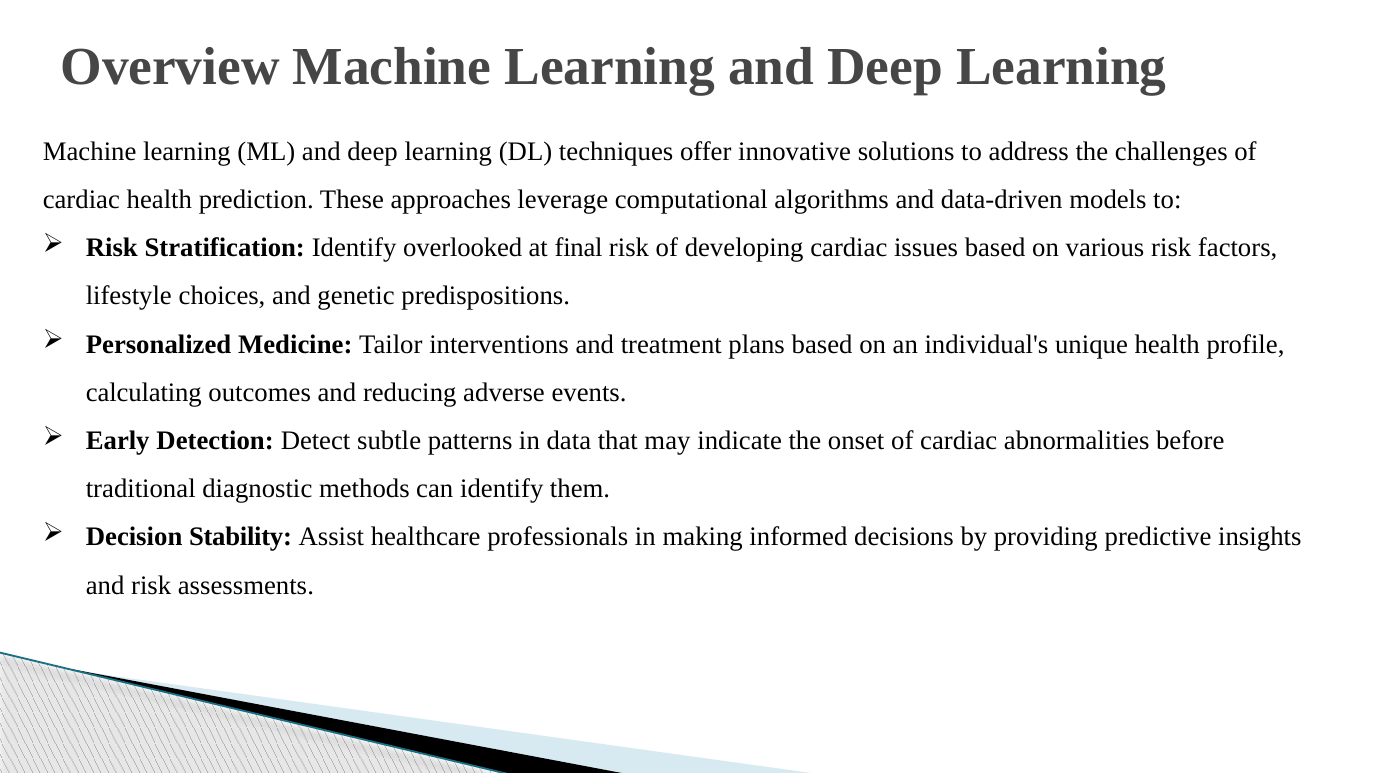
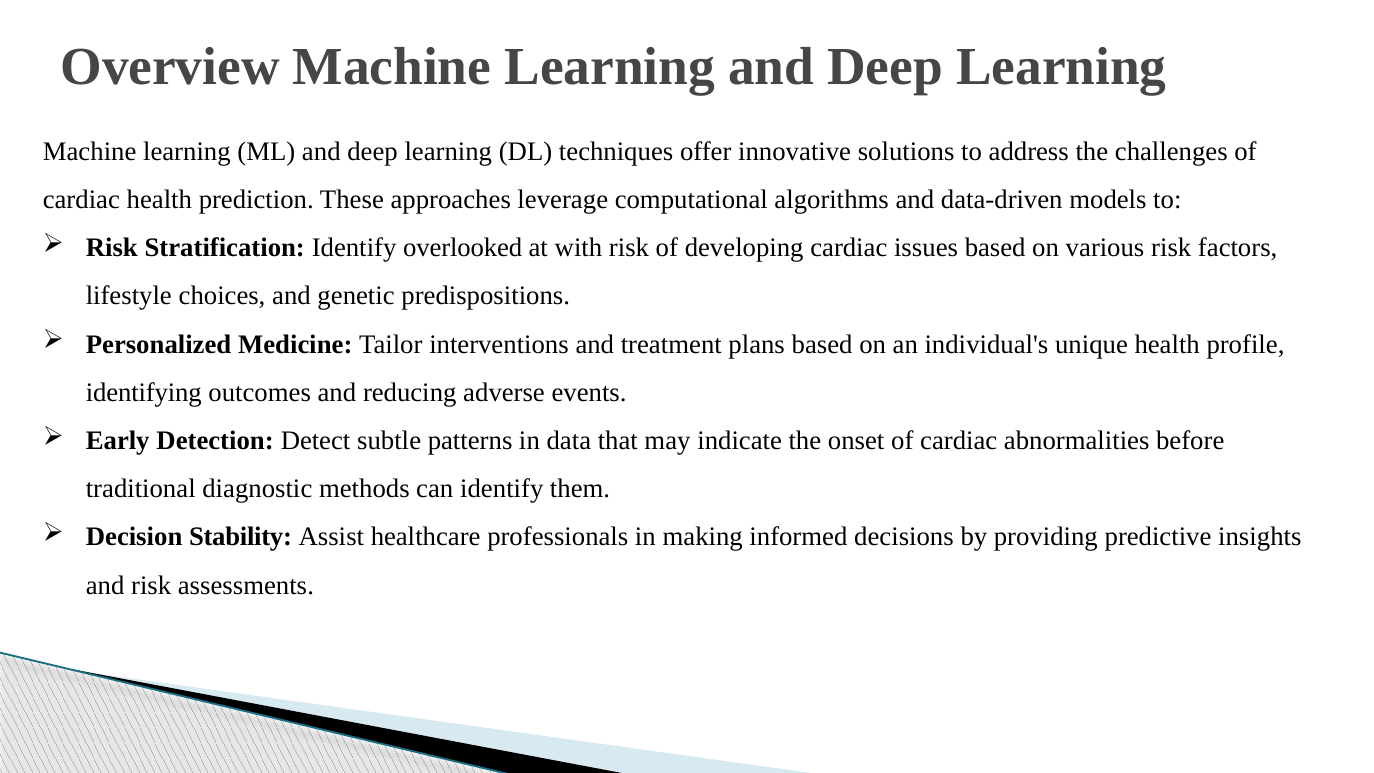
final: final -> with (578, 248)
calculating: calculating -> identifying (144, 392)
